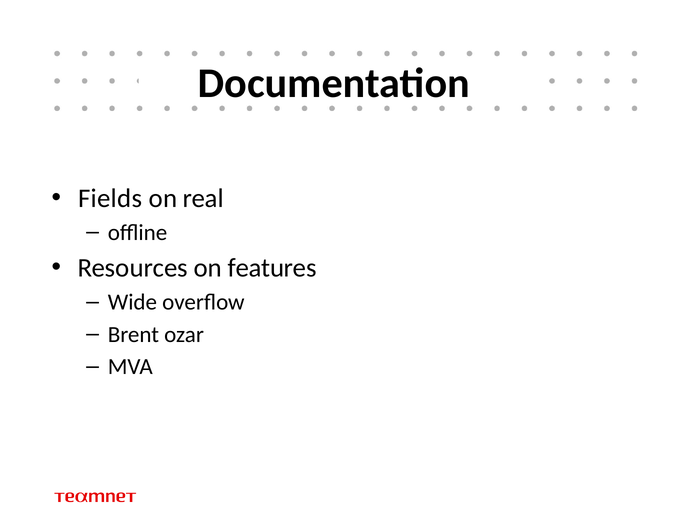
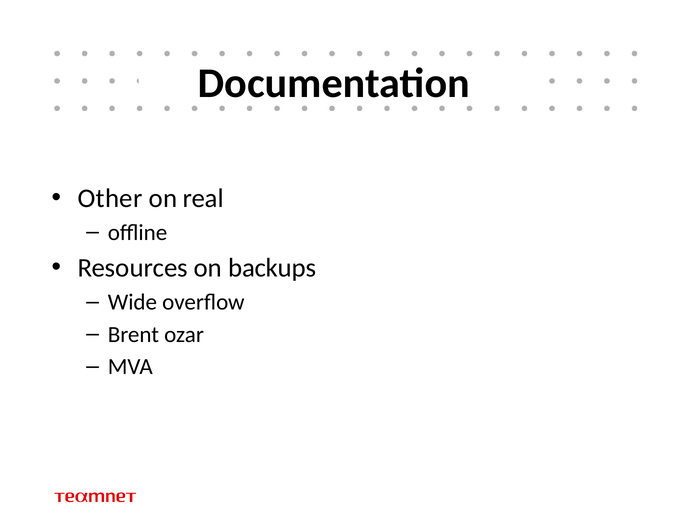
Fields: Fields -> Other (110, 198)
features: features -> backups (272, 268)
